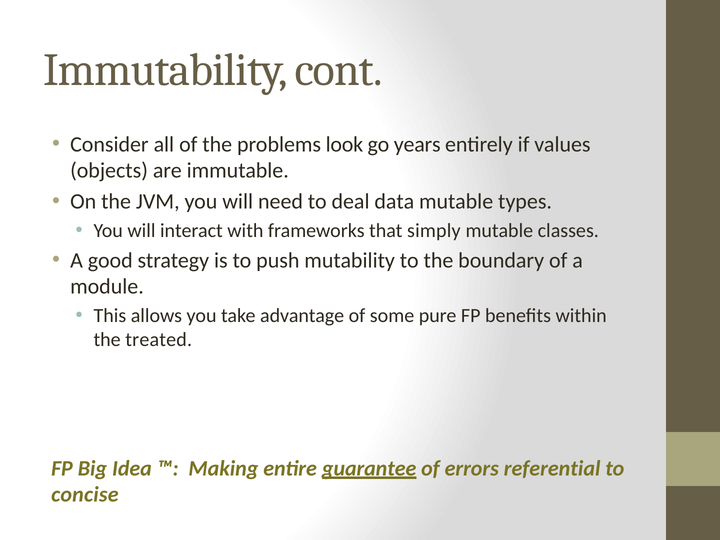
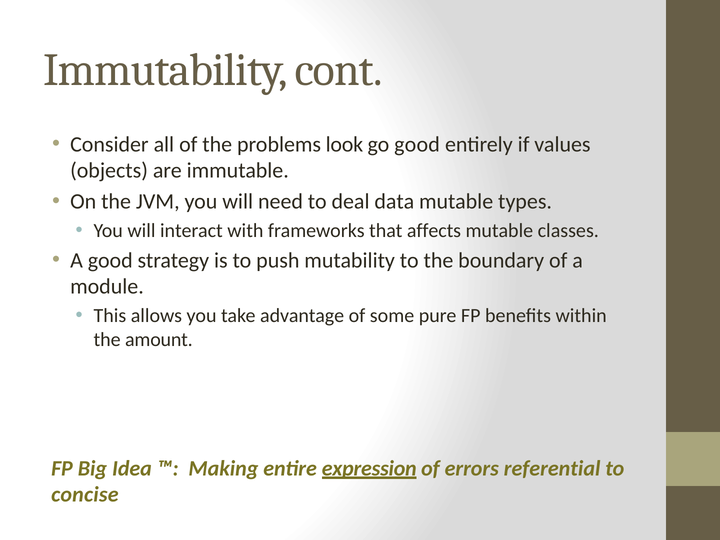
go years: years -> good (417, 144)
simply: simply -> affects (434, 231)
treated: treated -> amount (159, 340)
guarantee: guarantee -> expression (369, 468)
